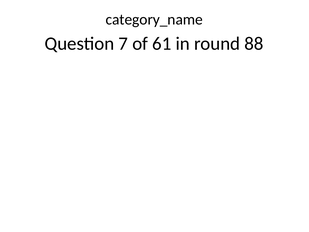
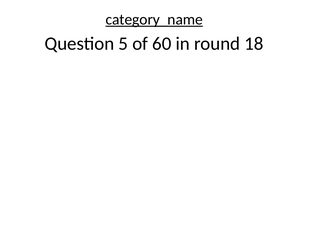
category_name underline: none -> present (154, 20)
7: 7 -> 5 (123, 44)
61: 61 -> 60 (162, 44)
88: 88 -> 18 (254, 44)
